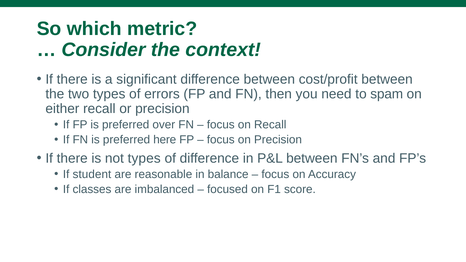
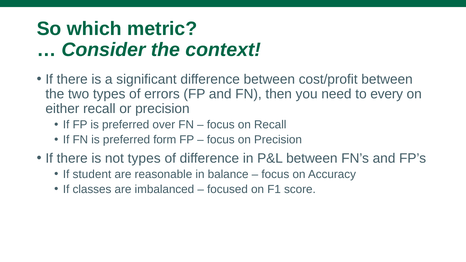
spam: spam -> every (387, 94)
here: here -> form (165, 140)
